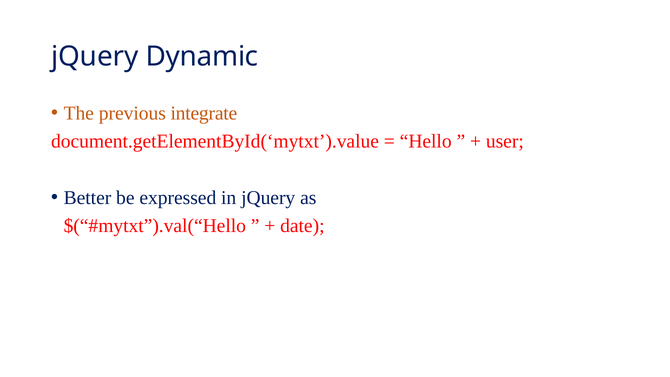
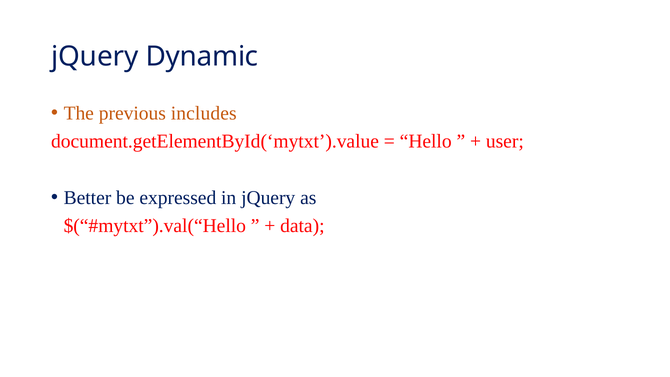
integrate: integrate -> includes (204, 113)
date: date -> data (302, 226)
